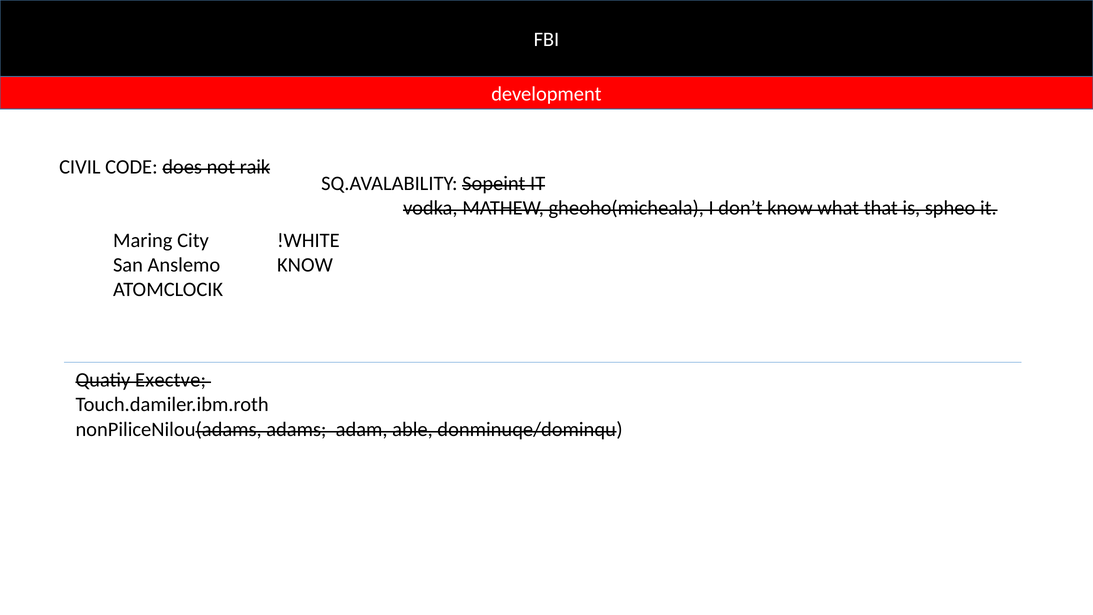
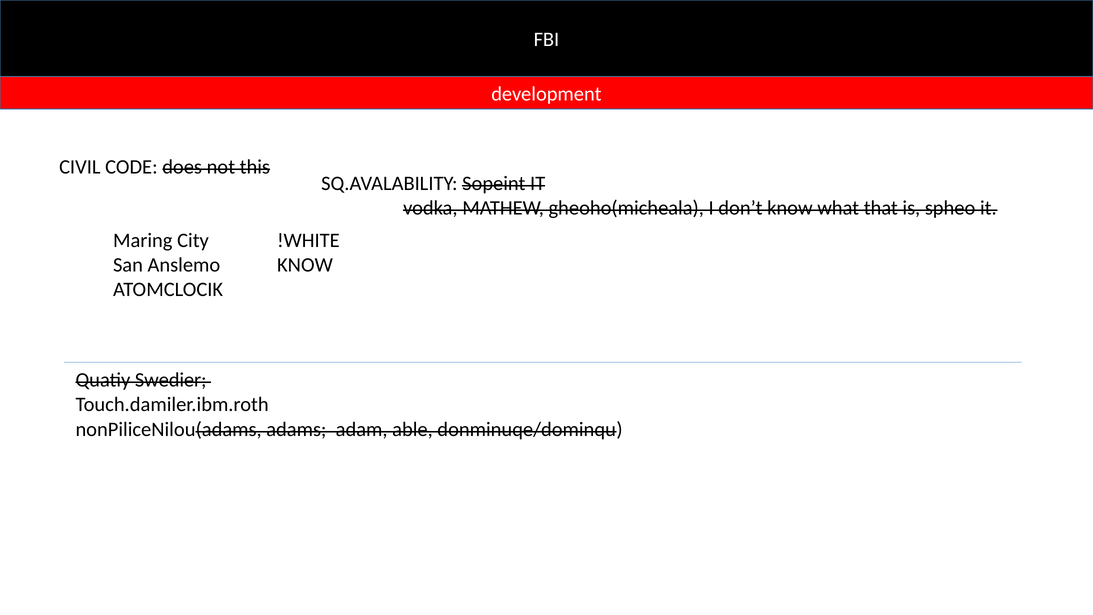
raik: raik -> this (255, 167)
Exectve: Exectve -> Swedier (171, 380)
